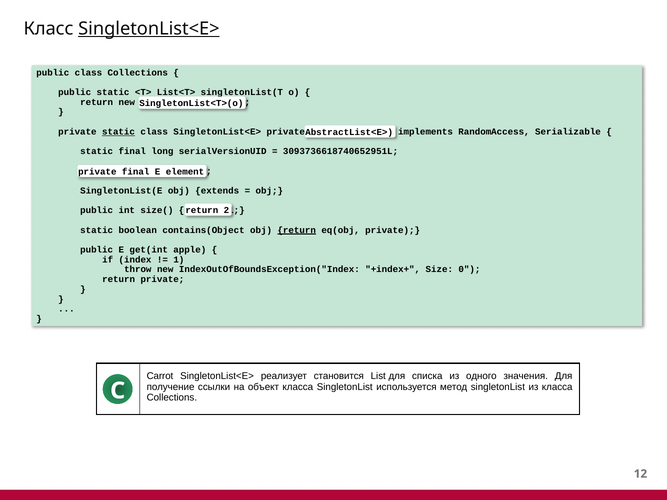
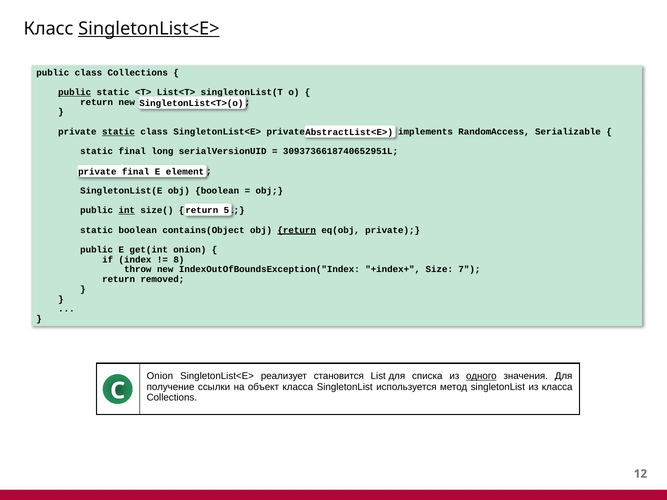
public underline: none -> present (75, 92)
obj extends: extends -> boolean (217, 191)
2: 2 -> 5 (226, 210)
int underline: none -> present (127, 210)
get(int apple: apple -> onion (190, 250)
1: 1 -> 8 (179, 260)
0: 0 -> 7 (469, 270)
return private: private -> removed (162, 279)
Carrot: Carrot -> Onion (160, 376)
одного underline: none -> present (481, 376)
